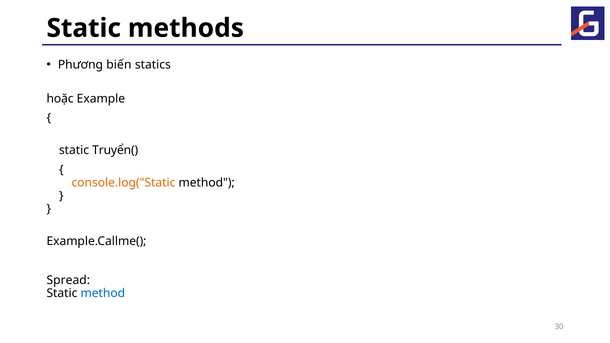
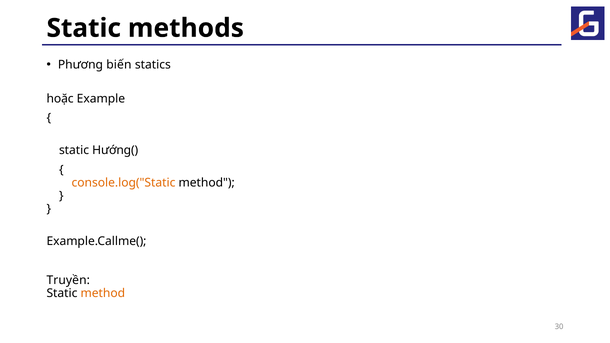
Truyển(: Truyển( -> Hướng( (115, 150)
Spread: Spread -> Truyền (68, 280)
method colour: blue -> orange (103, 293)
